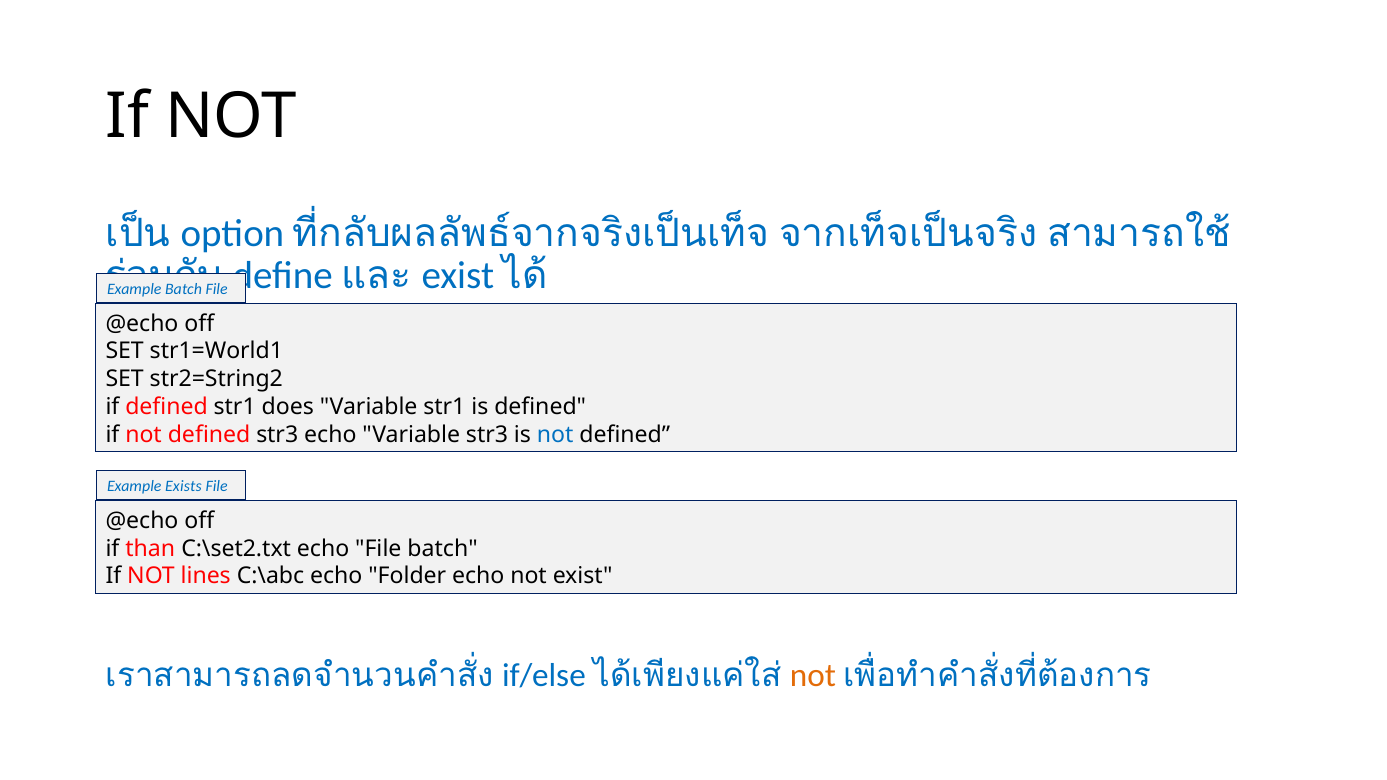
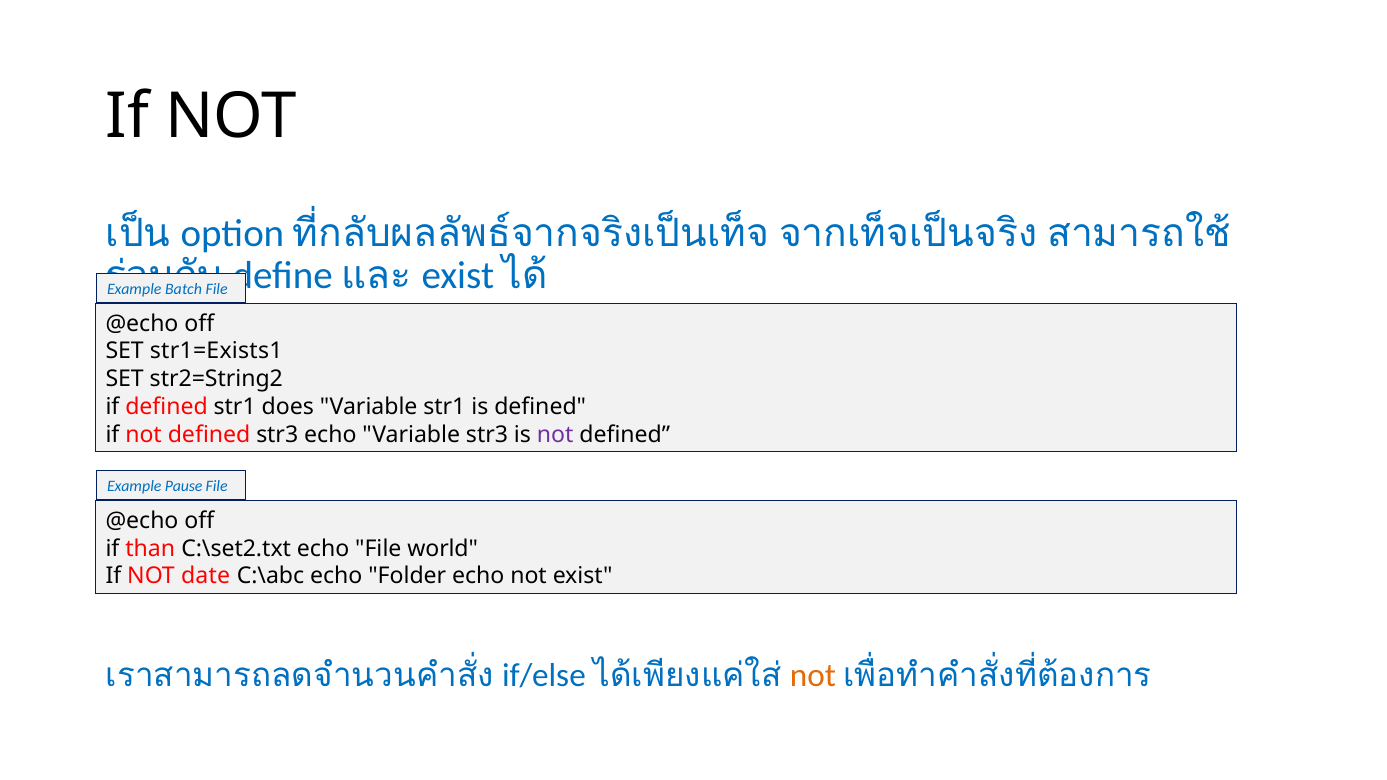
str1=World1: str1=World1 -> str1=Exists1 (216, 351)
not colour: blue -> purple (555, 435)
Exists: Exists -> Pause (184, 486)
File batch: batch -> world (443, 549)
lines: lines -> date (206, 577)
